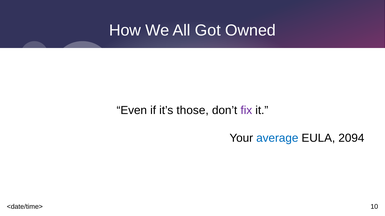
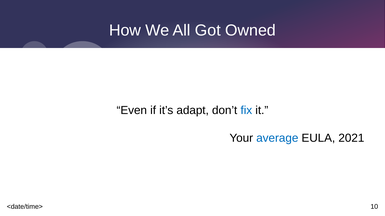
those: those -> adapt (193, 111)
fix colour: purple -> blue (246, 111)
2094: 2094 -> 2021 (351, 139)
